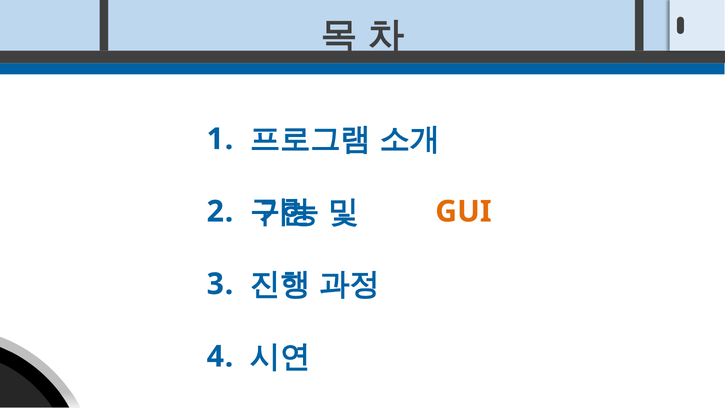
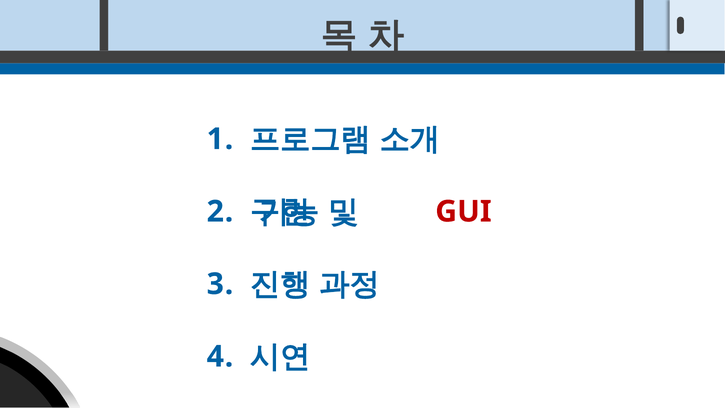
GUI colour: orange -> red (463, 211)
